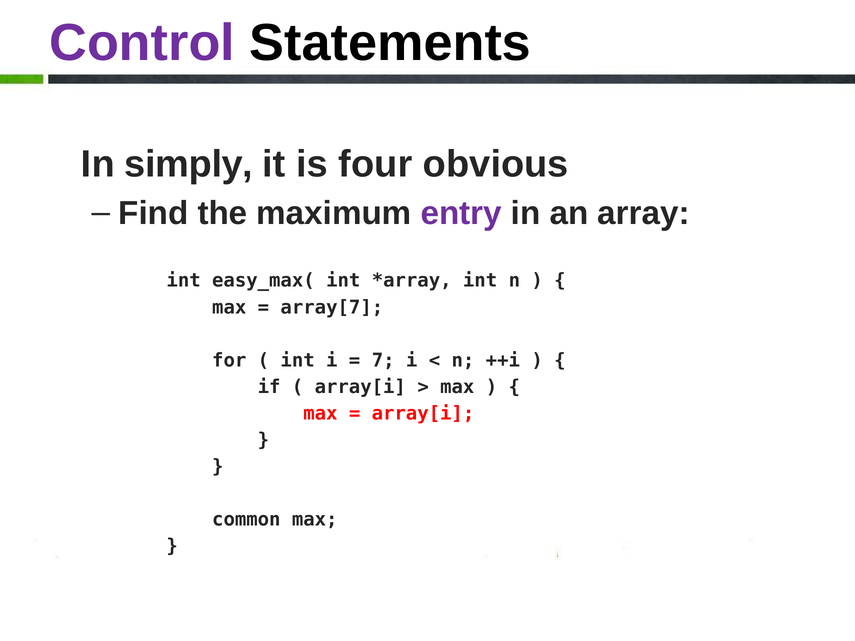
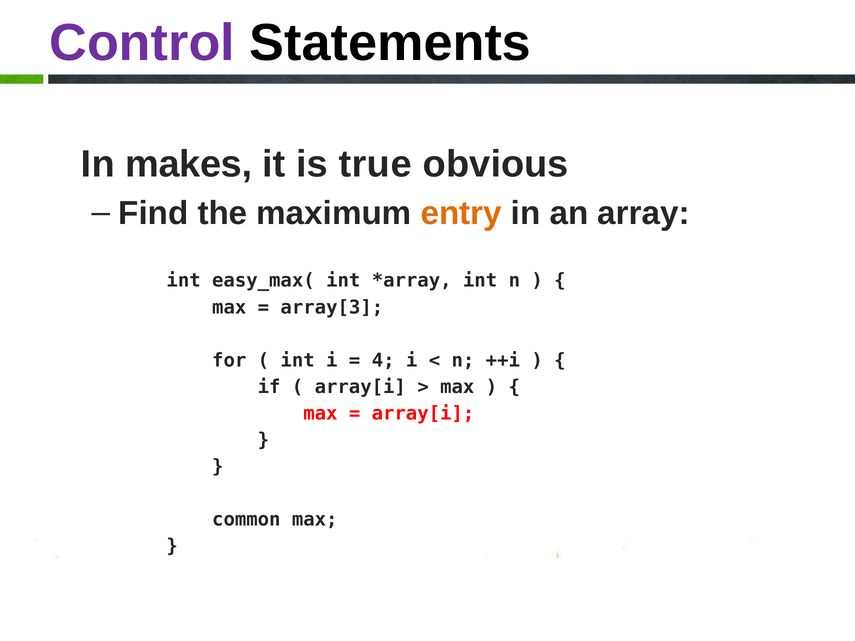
simply: simply -> makes (189, 164)
four: four -> true (375, 164)
entry colour: purple -> orange (461, 213)
array[7: array[7 -> array[3 (332, 307)
7: 7 -> 4 (383, 361)
